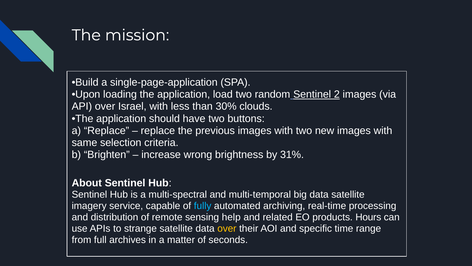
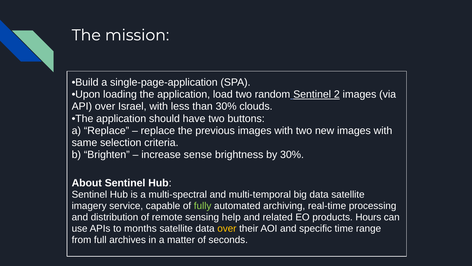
wrong: wrong -> sense (198, 154)
by 31%: 31% -> 30% (292, 154)
fully colour: light blue -> light green (203, 206)
strange: strange -> months (140, 228)
